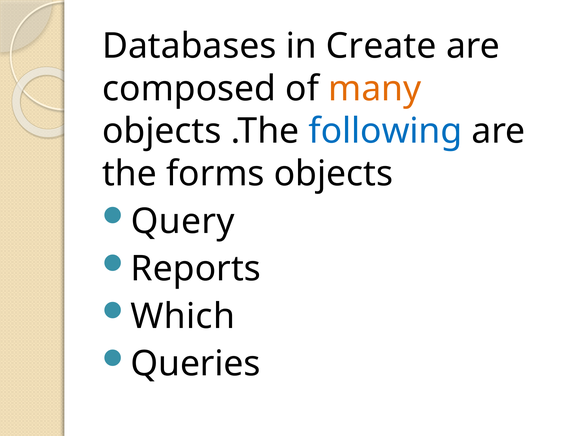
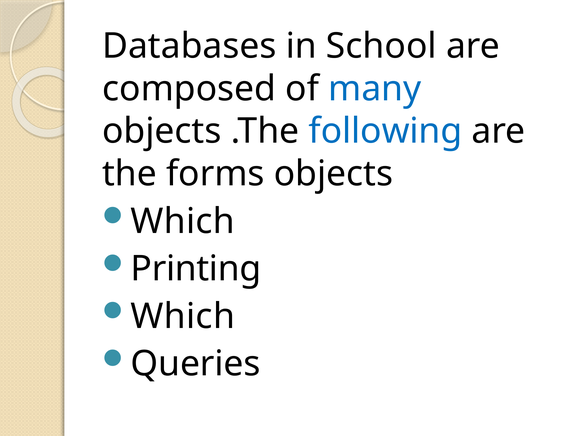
Create: Create -> School (381, 46)
many colour: orange -> blue (375, 89)
Query: Query -> Which (183, 221)
Reports: Reports -> Printing (196, 269)
